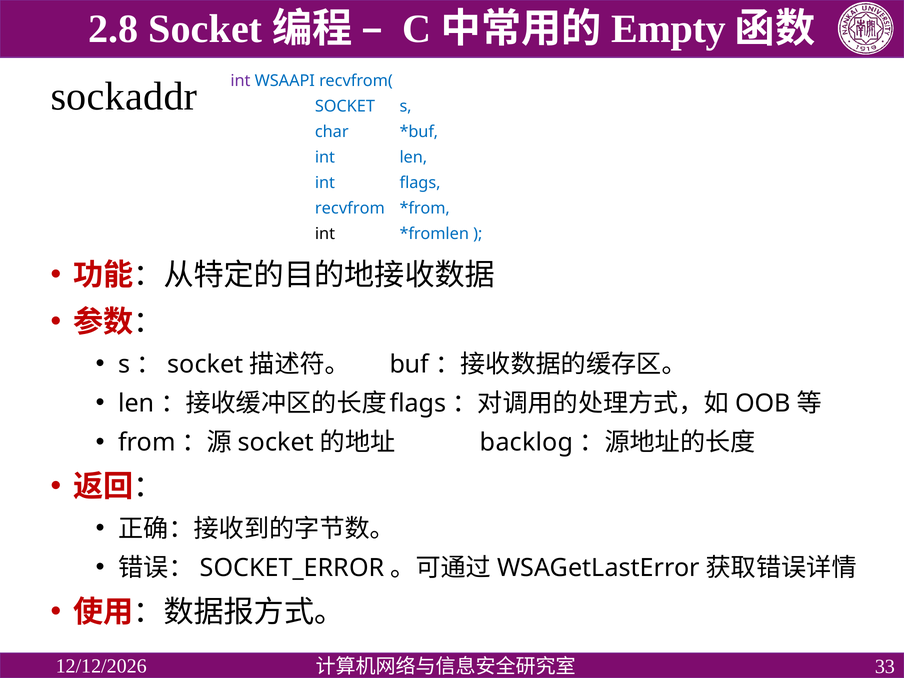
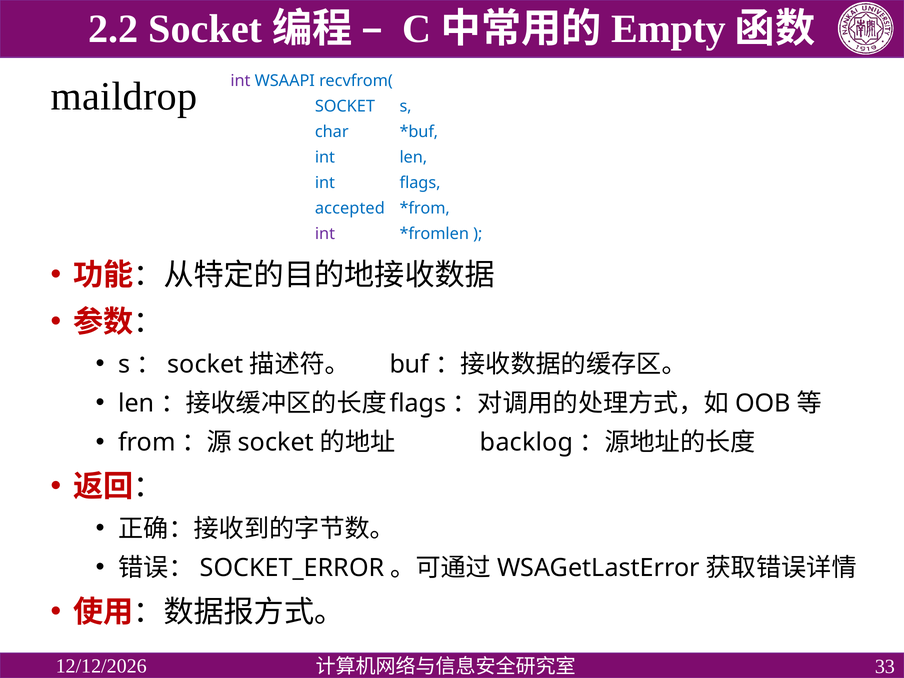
2.8: 2.8 -> 2.2 (113, 29)
sockaddr: sockaddr -> maildrop (124, 97)
recvfrom: recvfrom -> accepted (350, 208)
int colour: black -> purple (325, 234)
